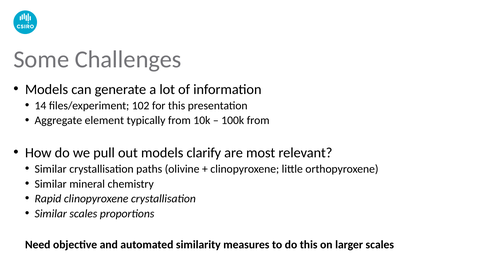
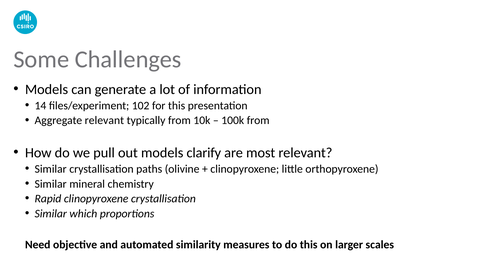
Aggregate element: element -> relevant (104, 121)
Similar scales: scales -> which (83, 214)
